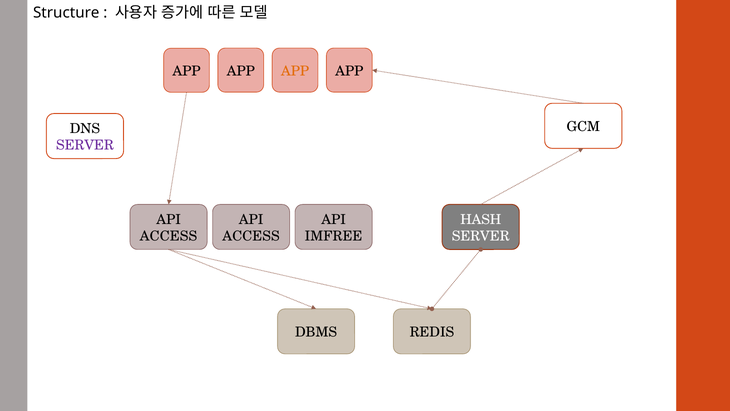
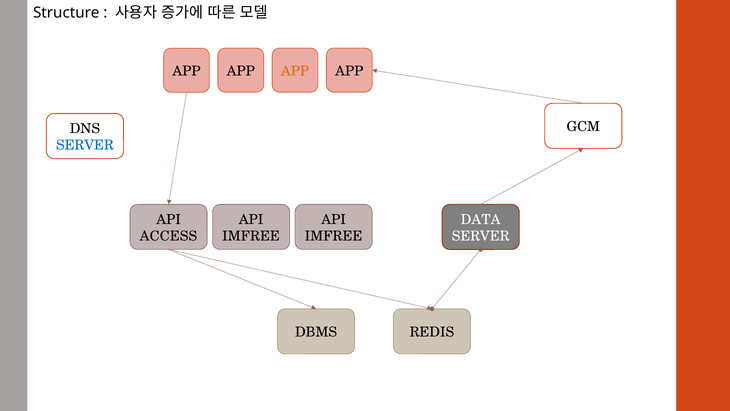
SERVER colour: purple -> blue (85, 145)
HASH: HASH -> DATA (481, 219)
ACCESS: ACCESS -> IMFREE (251, 236)
